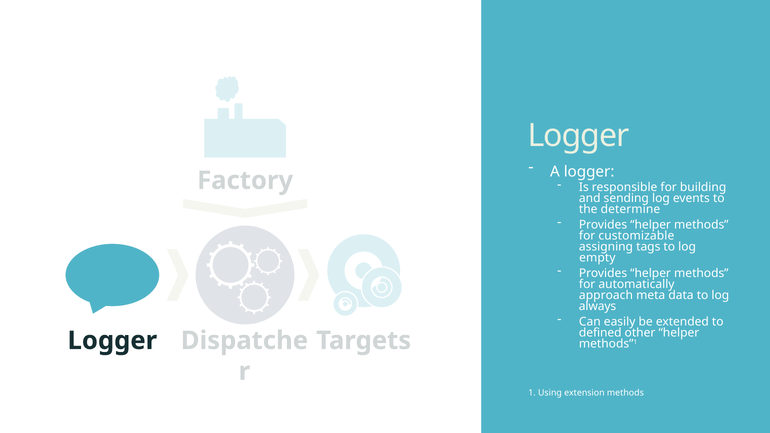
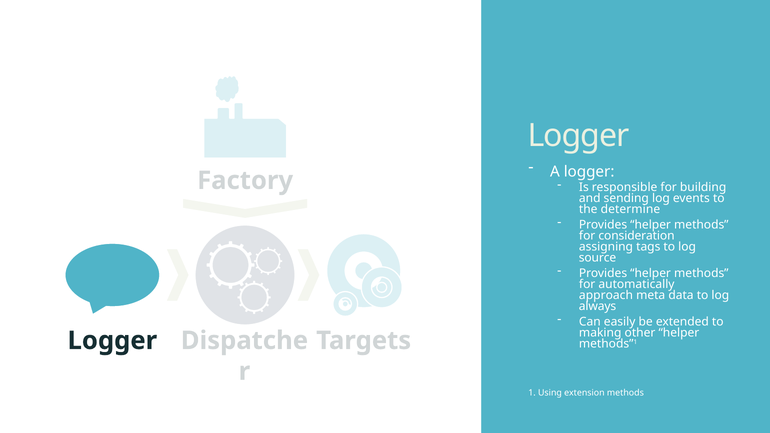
customizable: customizable -> consideration (636, 236)
empty: empty -> source (598, 258)
defined: defined -> making (600, 333)
